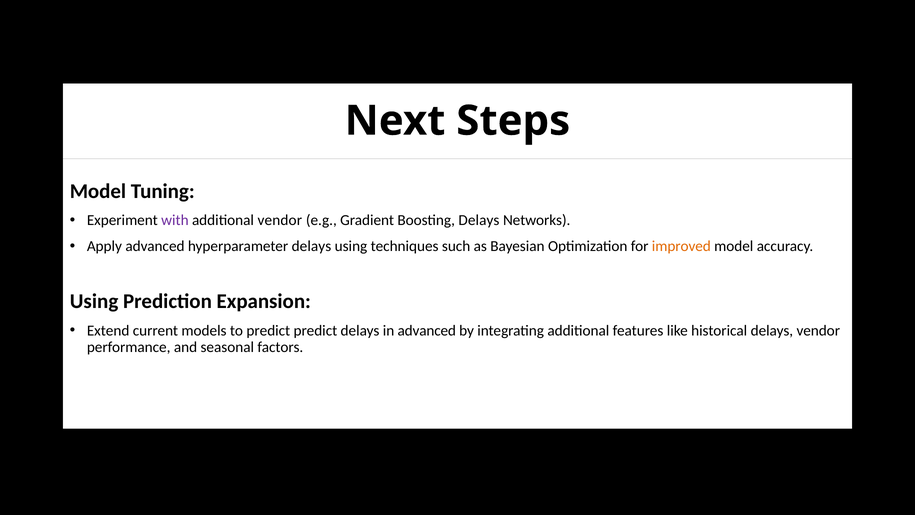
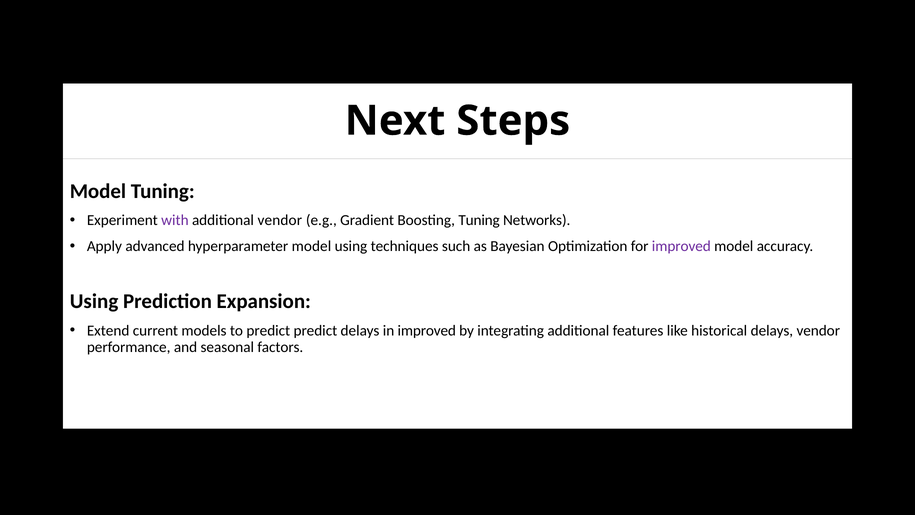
Boosting Delays: Delays -> Tuning (479, 220)
hyperparameter delays: delays -> model (311, 246)
improved colour: orange -> purple (681, 246)
in advanced: advanced -> improved (427, 330)
